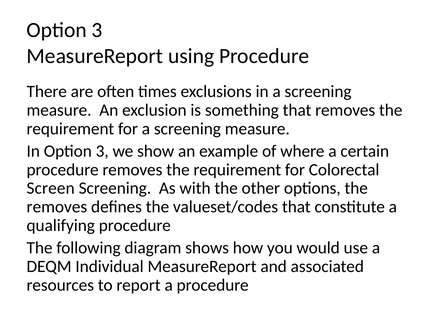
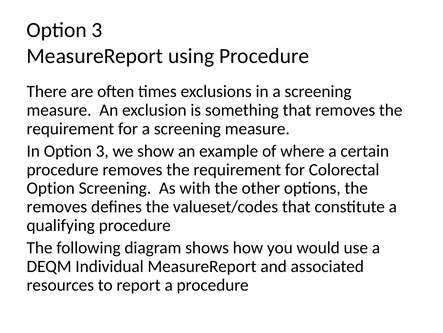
Screen: Screen -> Option (51, 188)
